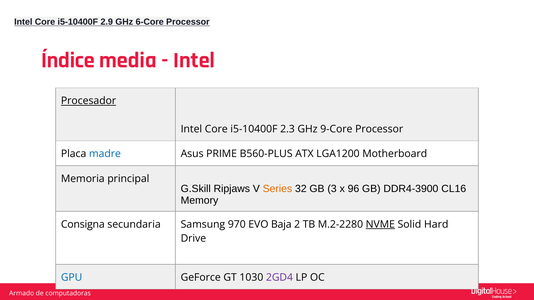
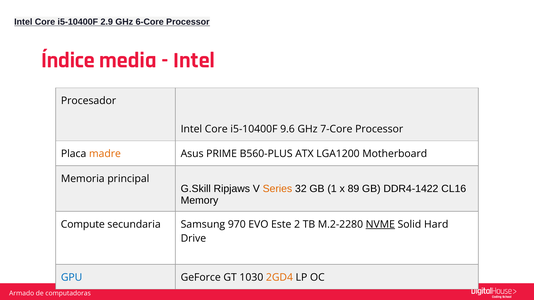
Procesador underline: present -> none (89, 101)
2.3: 2.3 -> 9.6 (287, 129)
9-Core: 9-Core -> 7-Core (336, 129)
madre colour: blue -> orange (105, 154)
3: 3 -> 1 (332, 189)
96: 96 -> 89 (353, 189)
DDR4-3900: DDR4-3900 -> DDR4-1422 (411, 189)
Consigna: Consigna -> Compute (83, 225)
Baja: Baja -> Este (281, 225)
2GD4 colour: purple -> orange (279, 278)
